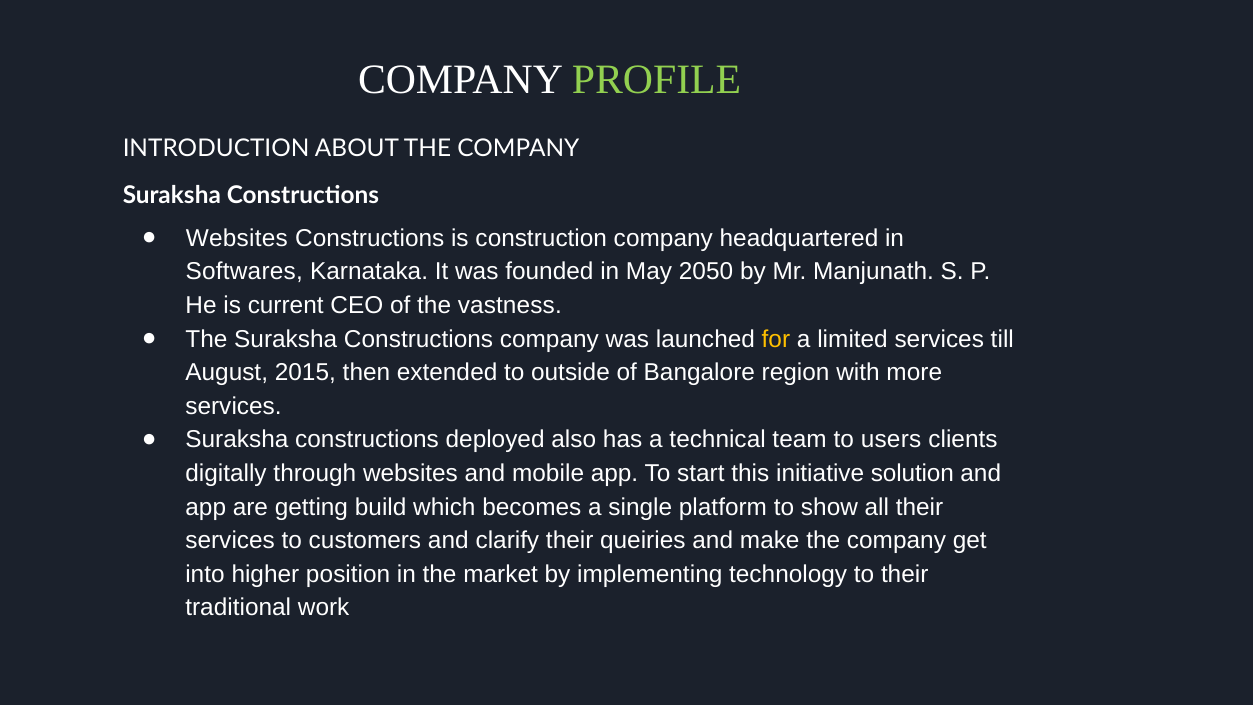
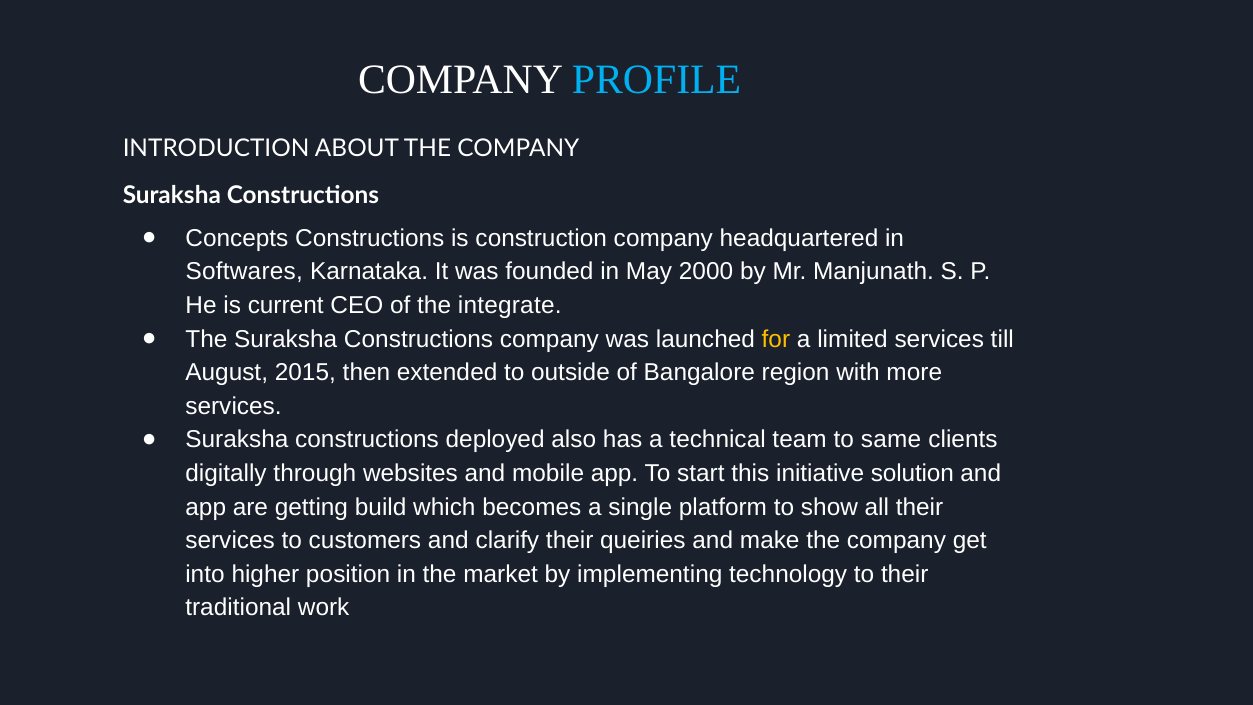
PROFILE colour: light green -> light blue (656, 79)
Websites: Websites -> Concepts (237, 238)
2050: 2050 -> 2000 (706, 272)
vastness: vastness -> integrate (510, 305)
users: users -> same (891, 440)
